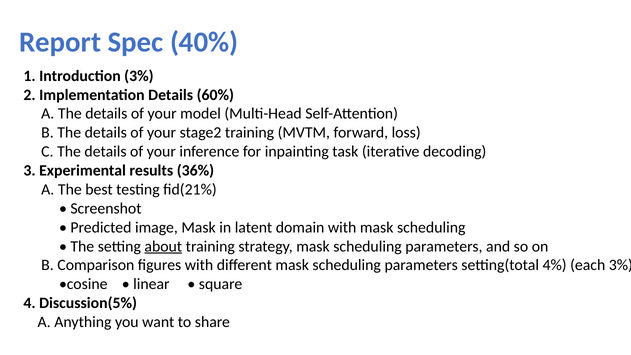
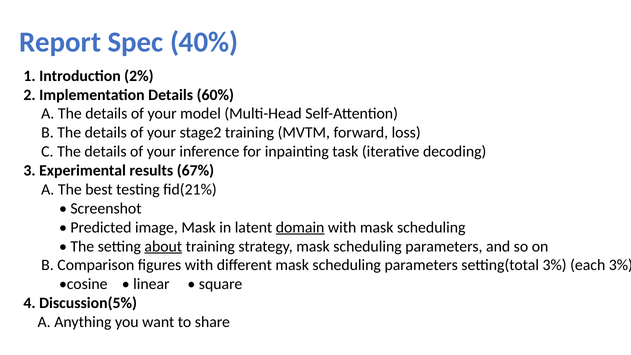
Introduction 3%: 3% -> 2% (139, 76)
36%: 36% -> 67% (195, 171)
domain underline: none -> present (300, 227)
setting(total 4%: 4% -> 3% (555, 265)
